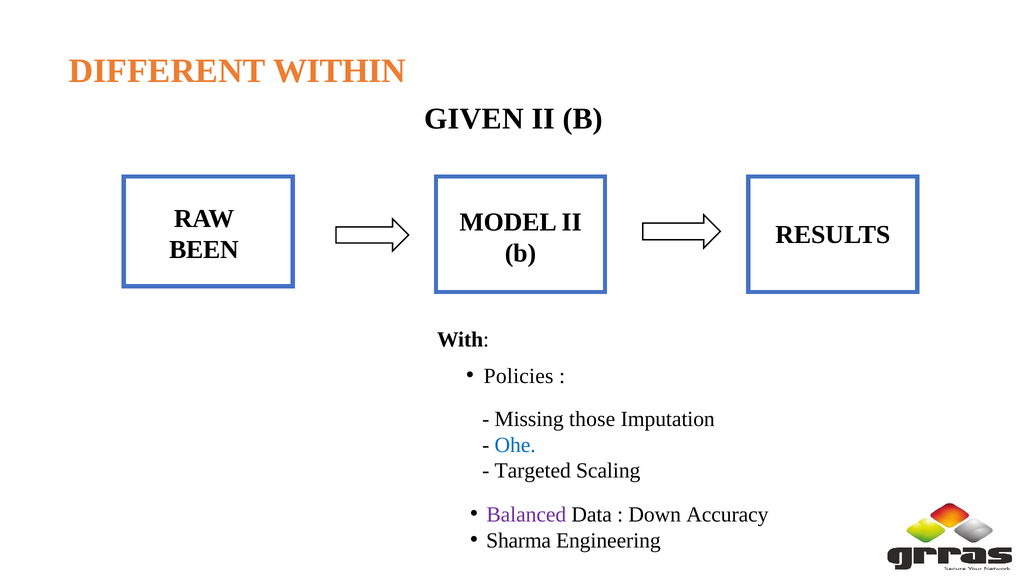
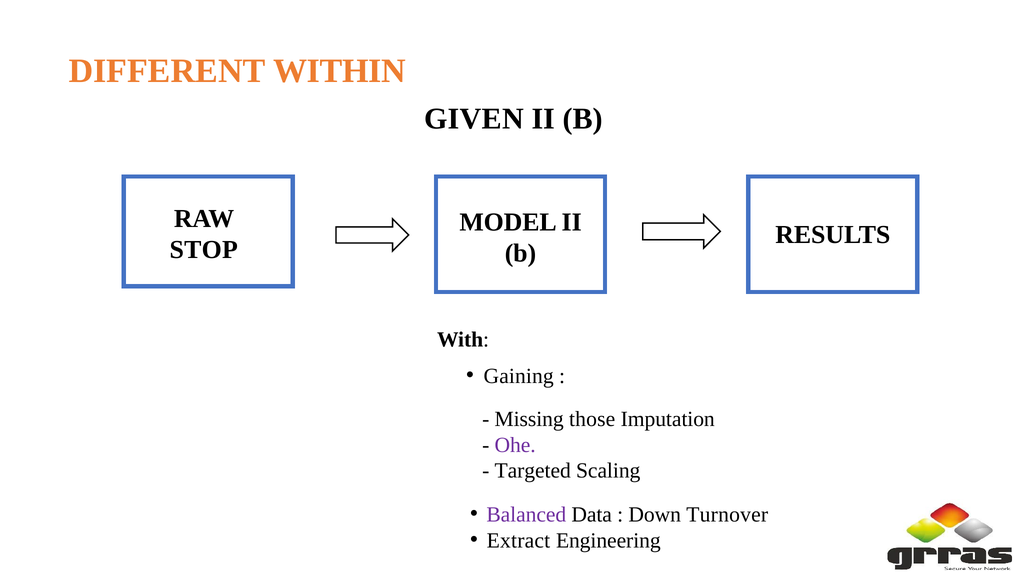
BEEN: BEEN -> STOP (204, 249)
Policies: Policies -> Gaining (519, 376)
Ohe colour: blue -> purple (515, 444)
Accuracy: Accuracy -> Turnover (727, 514)
Sharma: Sharma -> Extract (518, 540)
